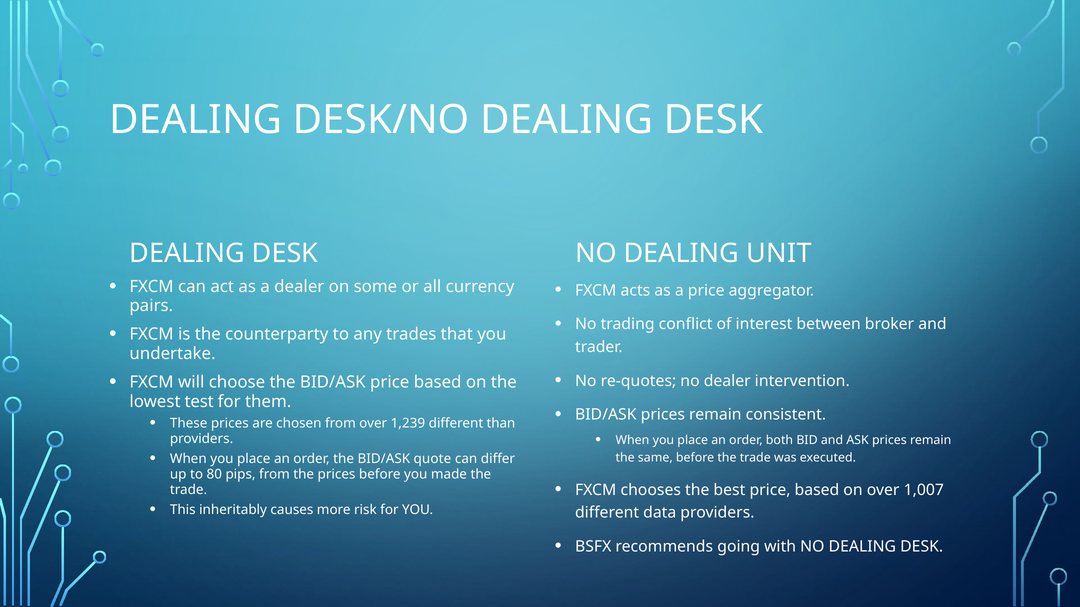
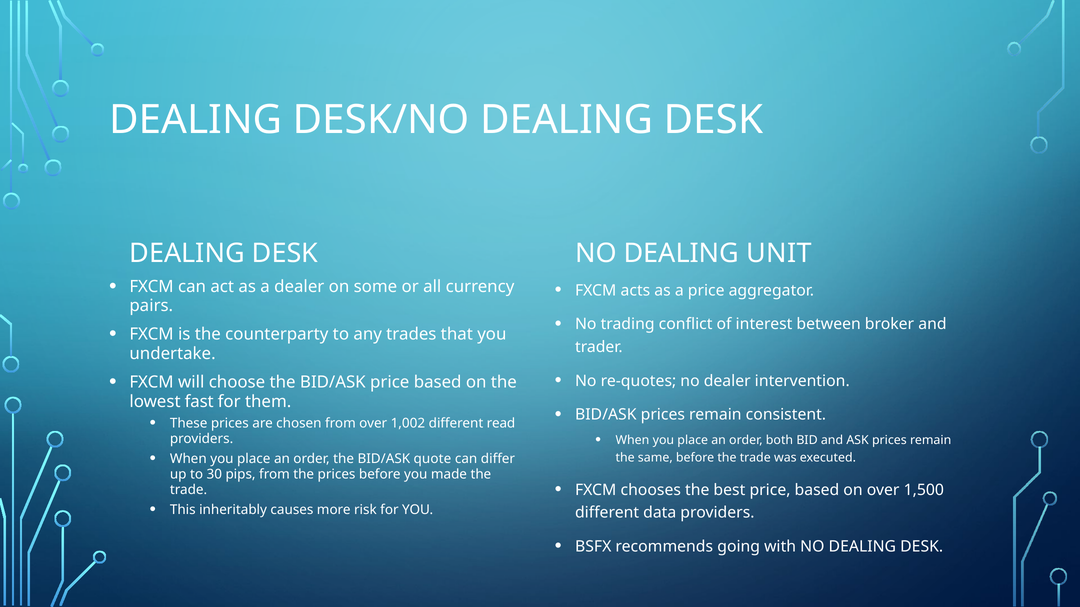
test: test -> fast (199, 402)
1,239: 1,239 -> 1,002 (408, 424)
than: than -> read (501, 424)
80: 80 -> 30 (214, 475)
1,007: 1,007 -> 1,500 (924, 490)
